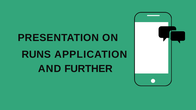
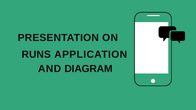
FURTHER: FURTHER -> DIAGRAM (89, 69)
